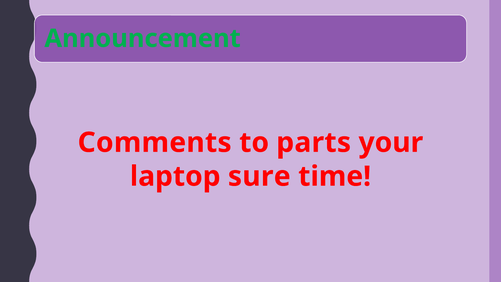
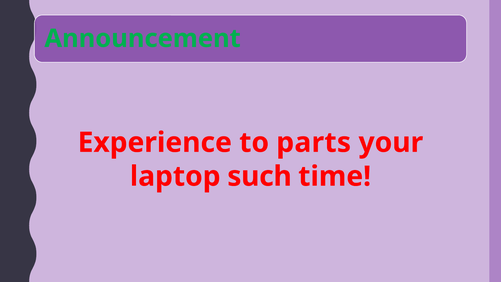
Comments: Comments -> Experience (155, 142)
sure: sure -> such (260, 176)
